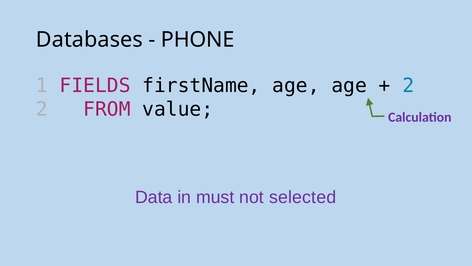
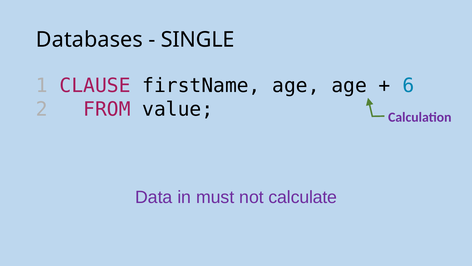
PHONE: PHONE -> SINGLE (198, 40)
FIELDS: FIELDS -> CLAUSE (95, 86)
2: 2 -> 6 (408, 86)
selected: selected -> calculate (303, 197)
